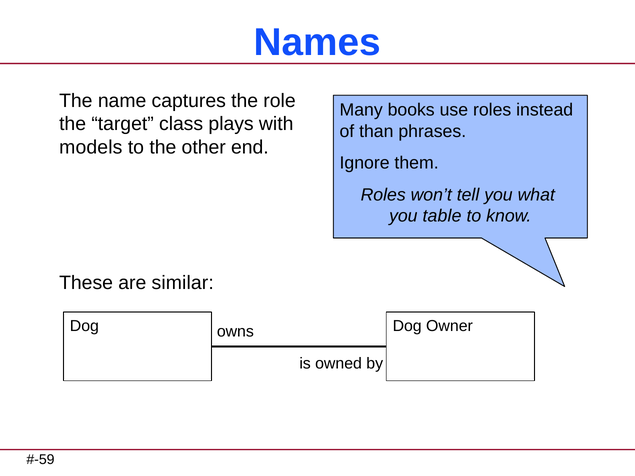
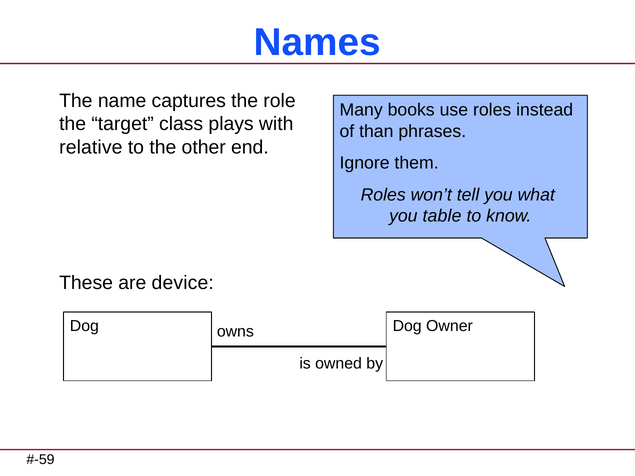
models: models -> relative (91, 147)
similar: similar -> device (183, 283)
